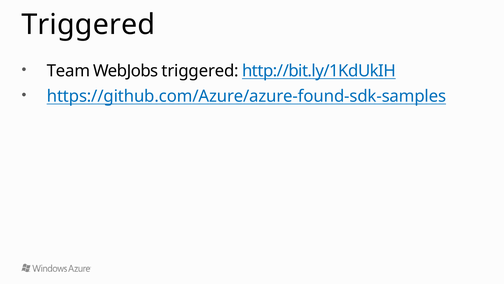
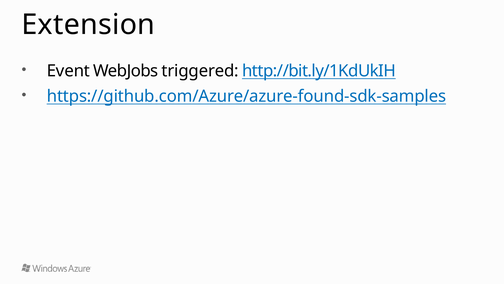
Triggered: Triggered -> Extension (88, 25)
Team: Team -> Event (68, 71)
